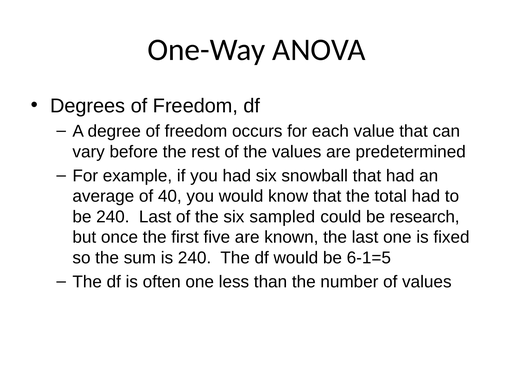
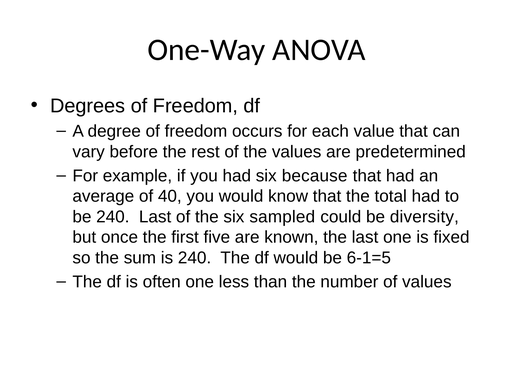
snowball: snowball -> because (315, 176)
research: research -> diversity (424, 217)
